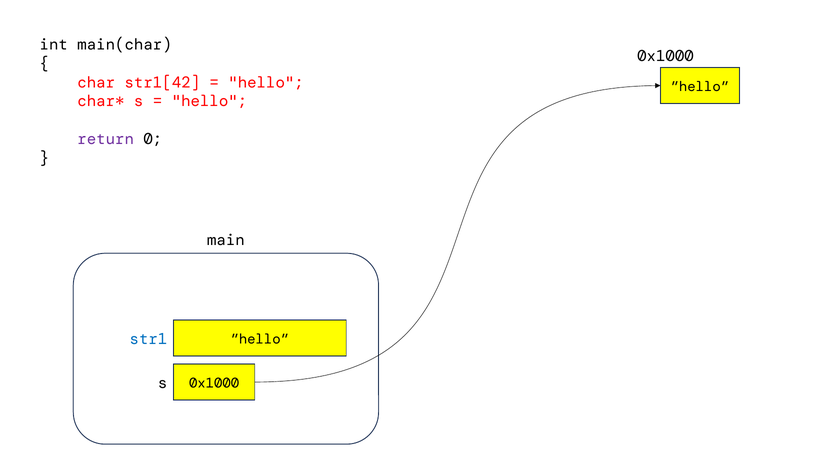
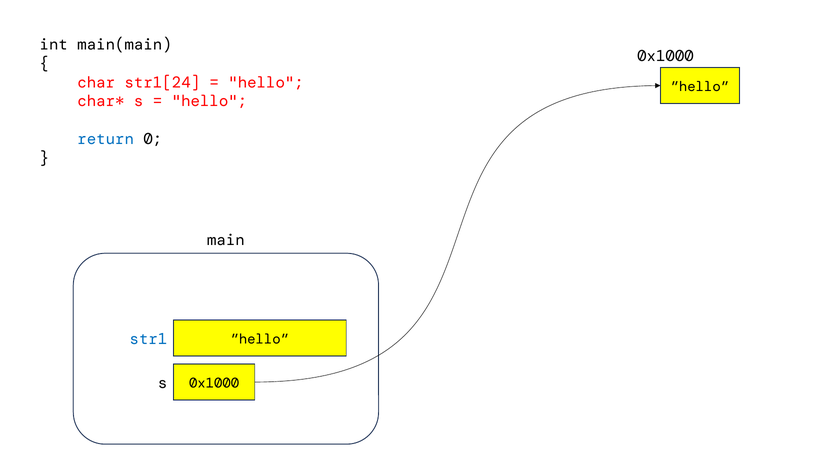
main(char: main(char -> main(main (125, 45)
str1[42: str1[42 -> str1[24 (162, 82)
return colour: purple -> blue (106, 139)
